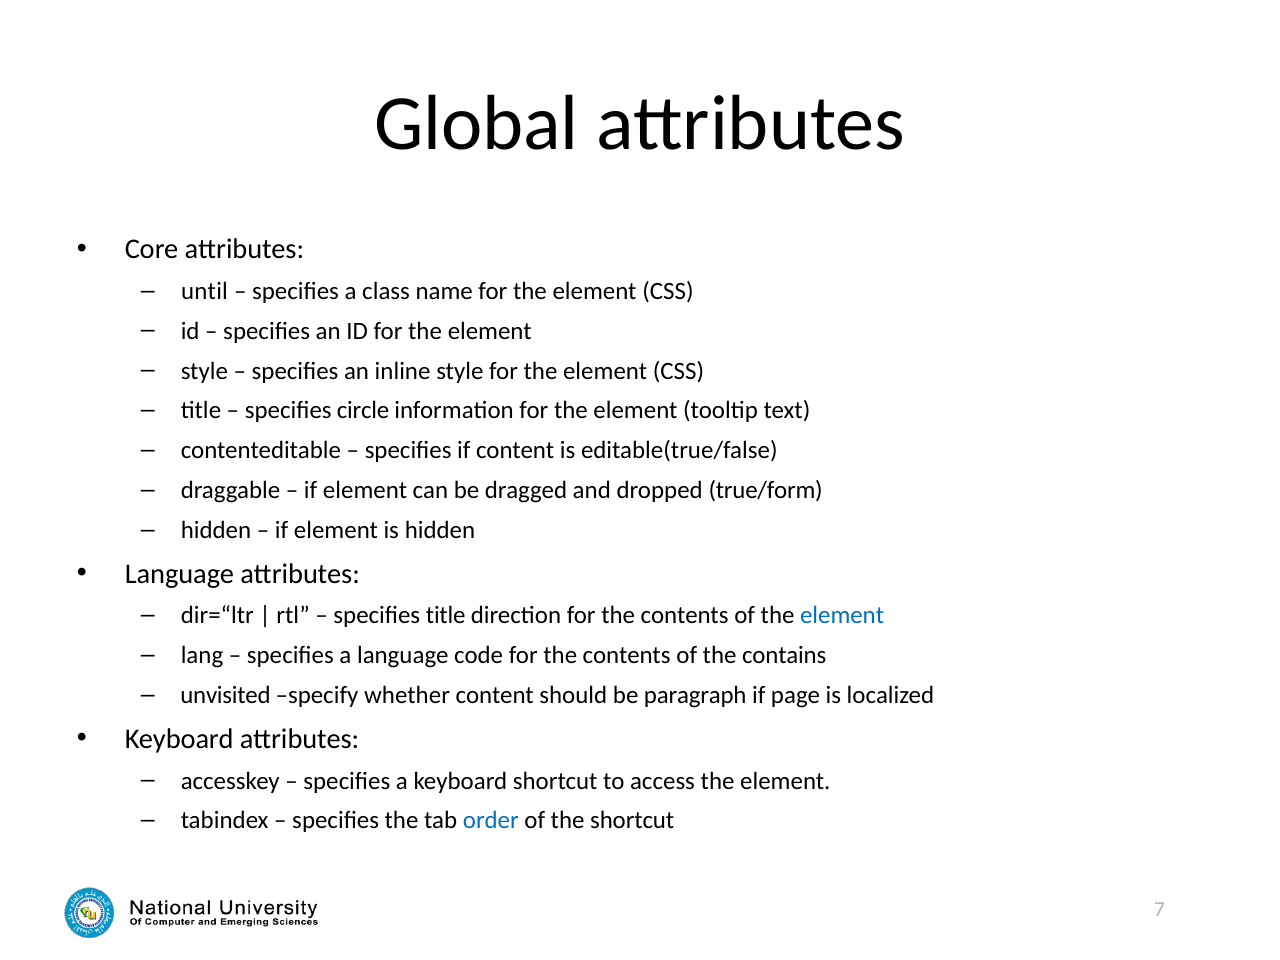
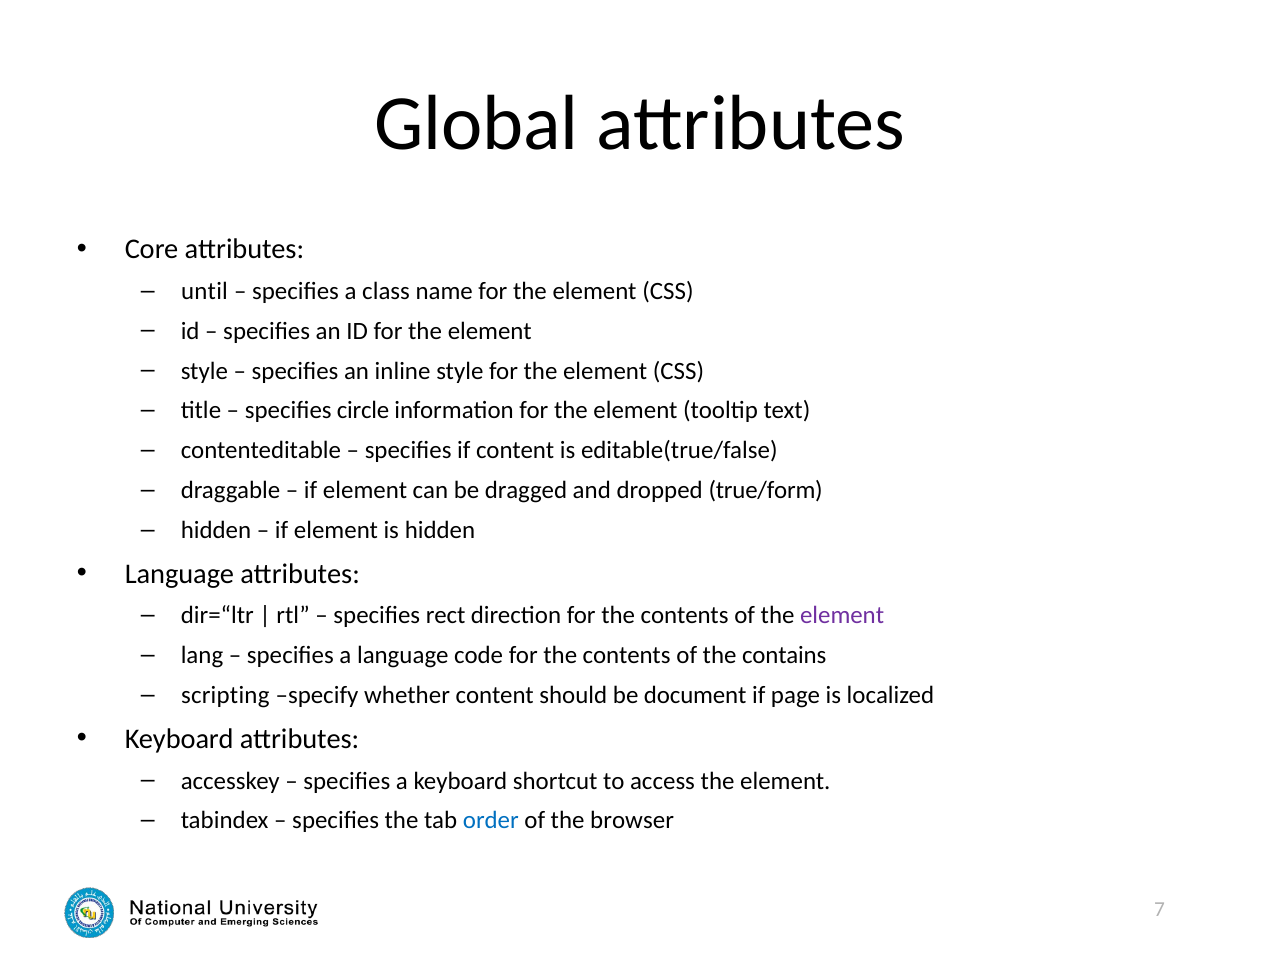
specifies title: title -> rect (446, 616)
element colour: blue -> purple (842, 616)
unvisited: unvisited -> scripting (225, 695)
paragraph: paragraph -> document (695, 695)
the shortcut: shortcut -> browser (632, 821)
